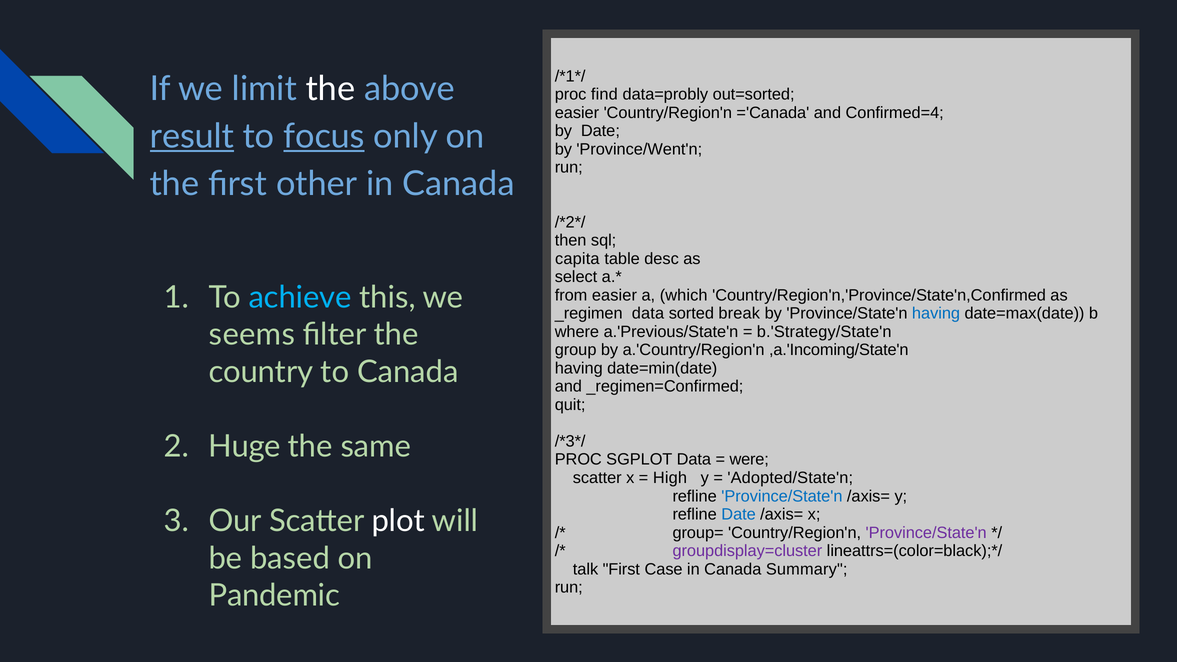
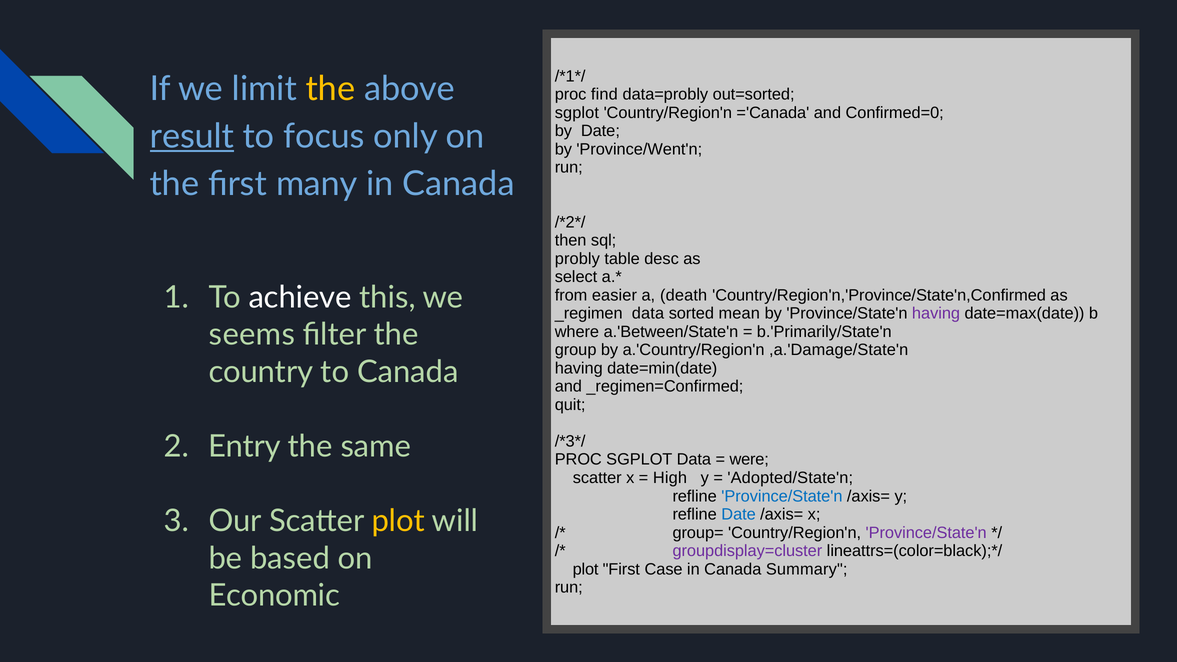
the colour: white -> yellow (330, 89)
easier: easier -> sgplot (577, 113)
Confirmed=4: Confirmed=4 -> Confirmed=0 (895, 113)
focus underline: present -> none (324, 136)
other: other -> many (317, 184)
capita: capita -> probly (577, 259)
achieve colour: light blue -> white (300, 298)
which: which -> death (684, 295)
break: break -> mean (739, 314)
having colour: blue -> purple (936, 314)
a.'Previous/State'n: a.'Previous/State'n -> a.'Between/State'n (671, 332)
b.'Strategy/State'n: b.'Strategy/State'n -> b.'Primarily/State'n (824, 332)
,a.'Incoming/State'n: ,a.'Incoming/State'n -> ,a.'Damage/State'n (839, 350)
Huge: Huge -> Entry (244, 447)
plot colour: white -> yellow (398, 521)
talk: talk -> plot (586, 569)
Pandemic: Pandemic -> Economic (274, 596)
